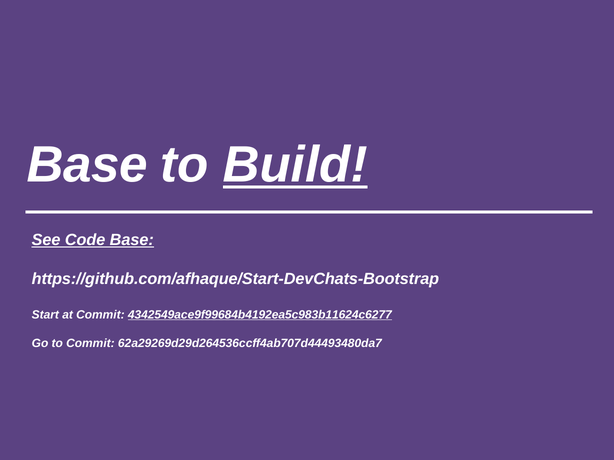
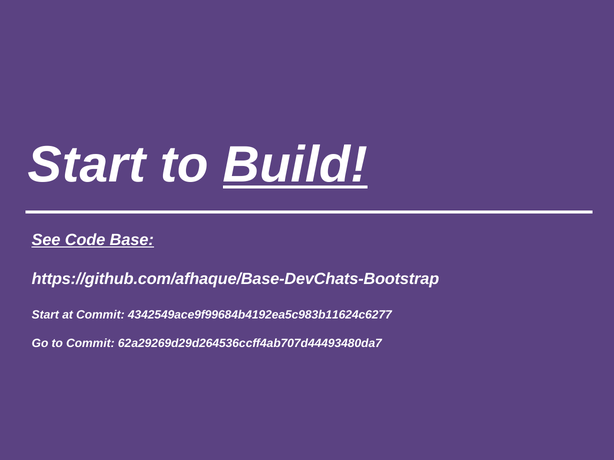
Base: Base -> Start (87, 165)
https://github.com/afhaque/Start-DevChats-Bootstrap: https://github.com/afhaque/Start-DevChats-Bootstrap -> https://github.com/afhaque/Base-DevChats-Bootstrap (235, 279)
4342549ace9f99684b4192ea5c983b11624c6277 underline: present -> none (260, 315)
